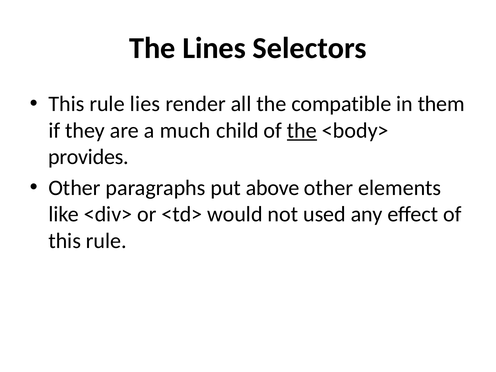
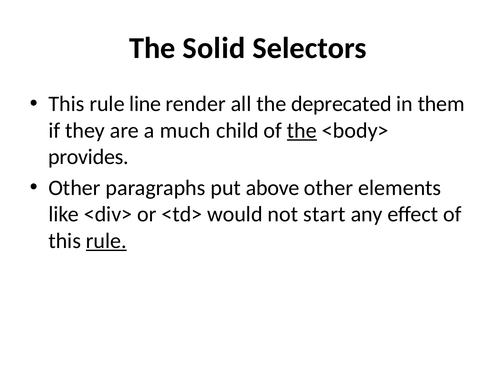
Lines: Lines -> Solid (214, 48)
lies: lies -> line (145, 104)
compatible: compatible -> deprecated (341, 104)
used: used -> start (324, 214)
rule underline: none -> present (106, 241)
